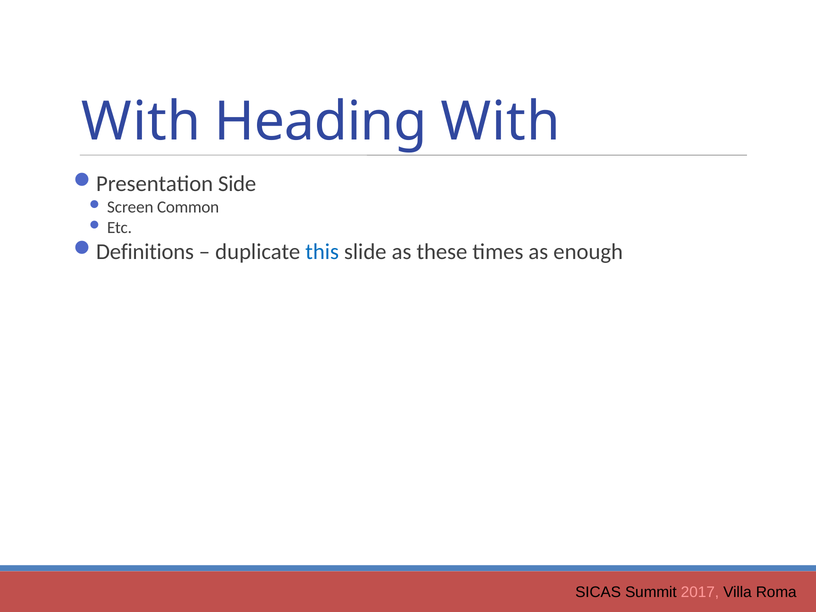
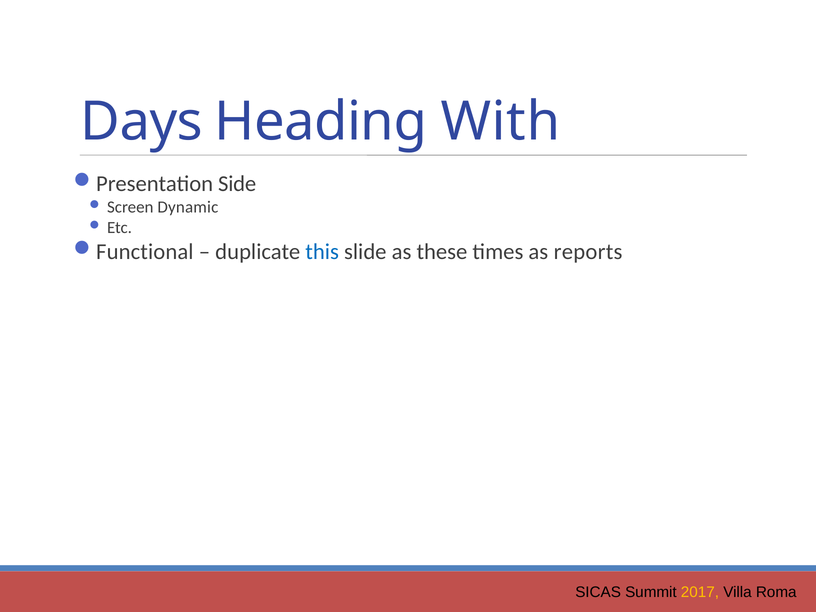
With: With -> Days (142, 122)
Common: Common -> Dynamic (188, 207)
Definitions: Definitions -> Functional (145, 252)
enough: enough -> reports (588, 252)
2017 colour: pink -> yellow (700, 592)
